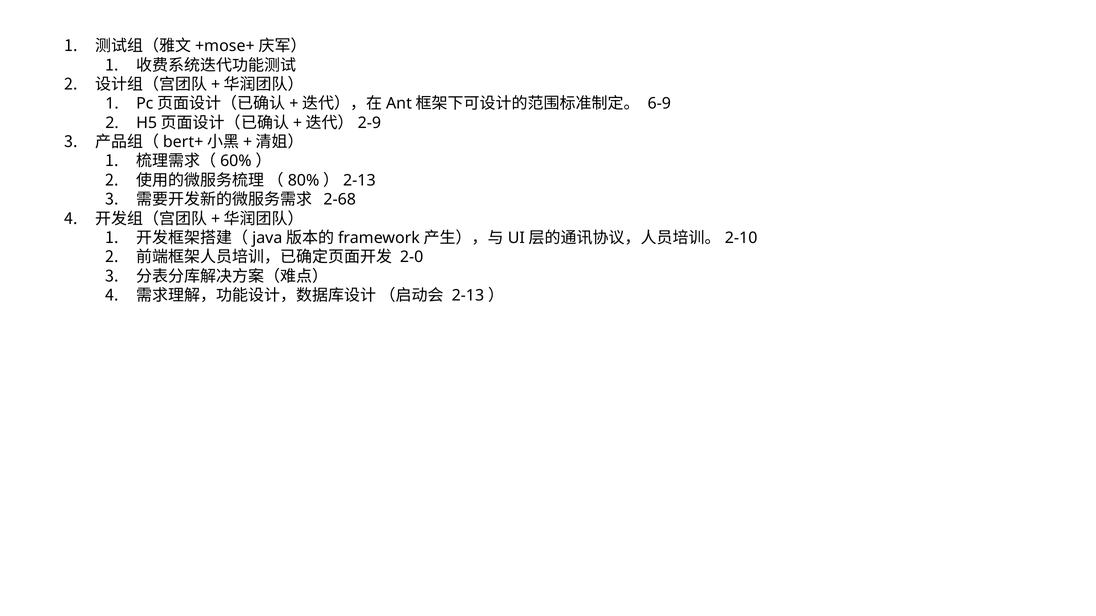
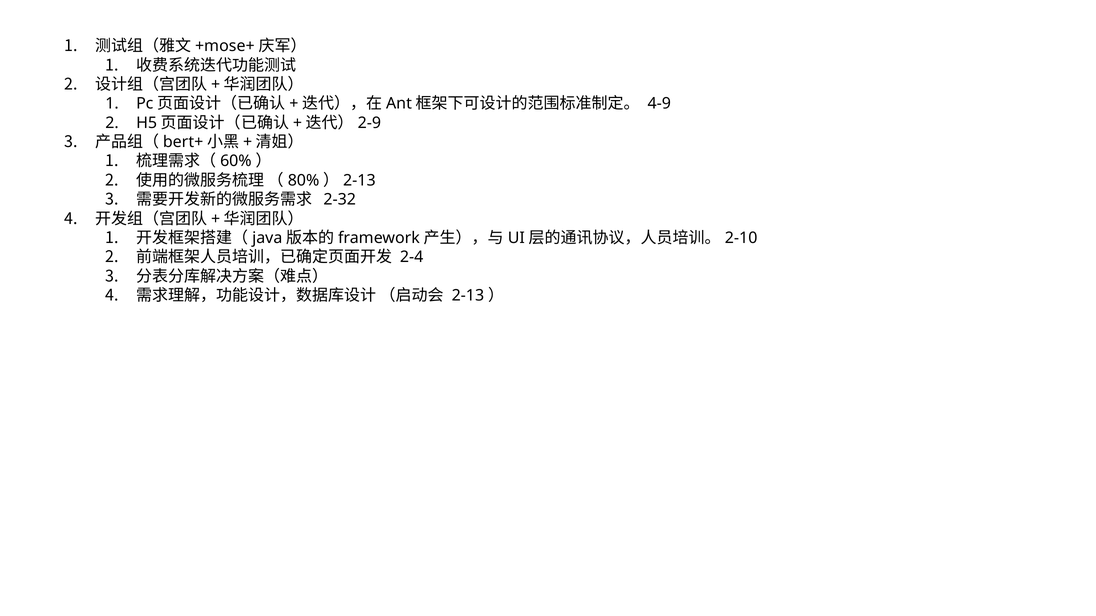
6-9: 6-9 -> 4-9 (659, 104)
2-68: 2-68 -> 2-32 (340, 200)
2-0: 2-0 -> 2-4 (412, 257)
